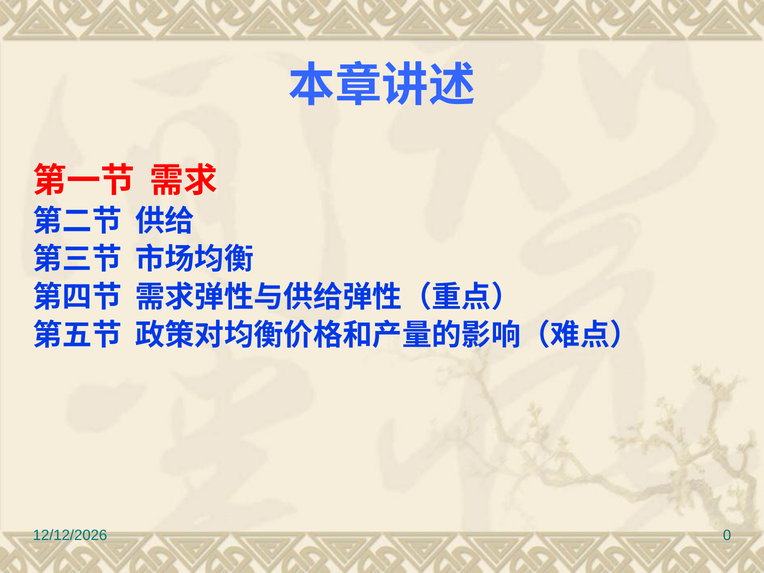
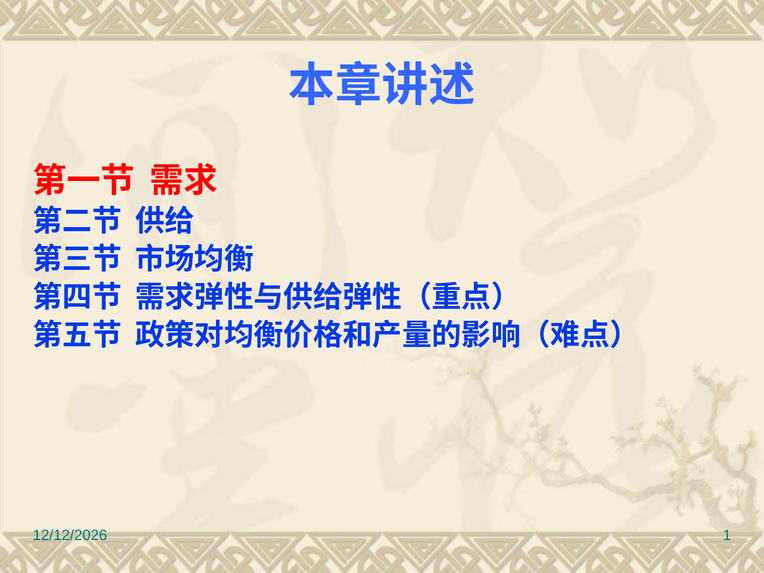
0: 0 -> 1 (727, 536)
